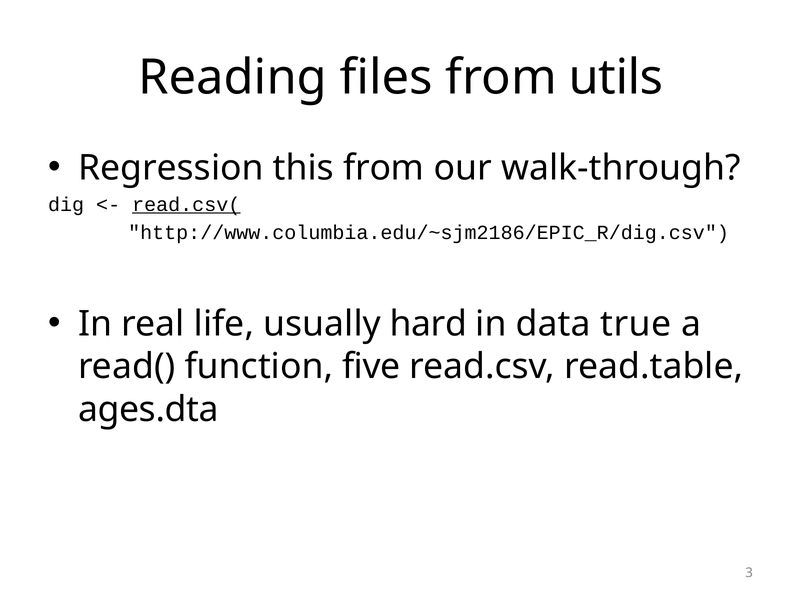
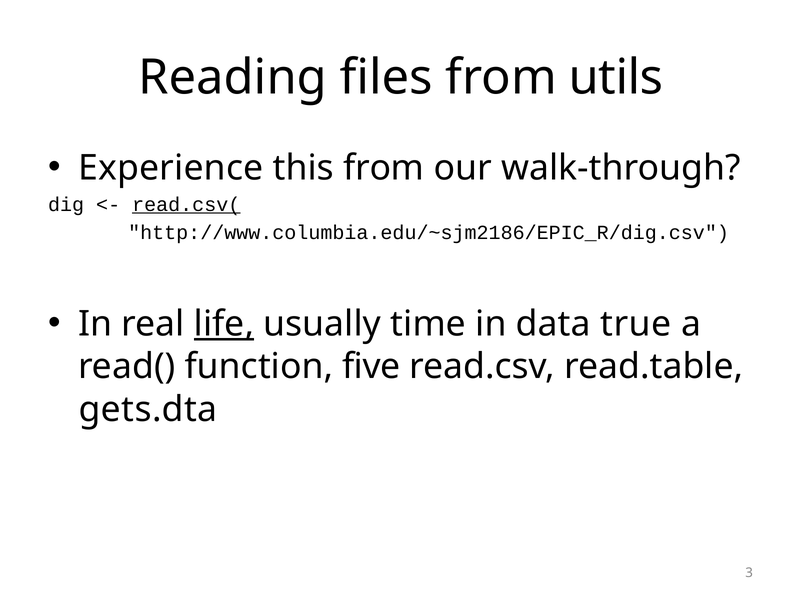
Regression: Regression -> Experience (171, 168)
life underline: none -> present (224, 324)
hard: hard -> time (428, 324)
ages.dta: ages.dta -> gets.dta (148, 409)
